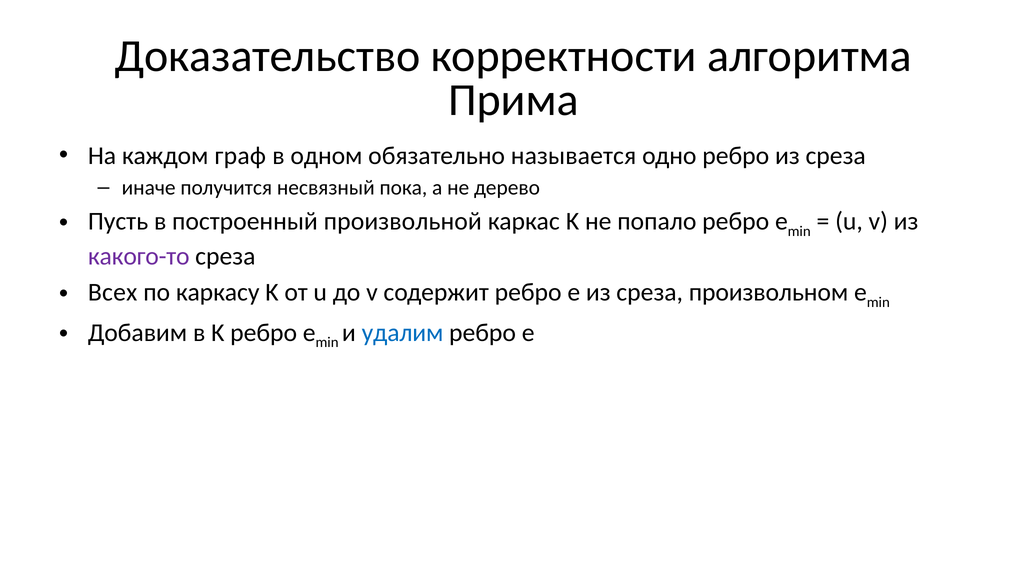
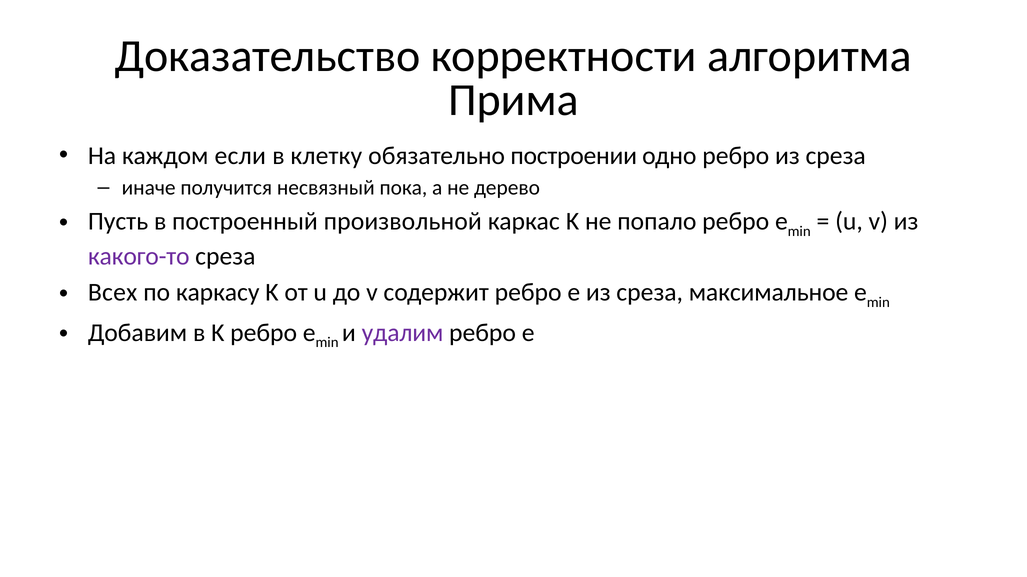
граф: граф -> если (240, 156)
одном: одном -> клетку (326, 156)
называется: называется -> построении (574, 156)
произвольном: произвольном -> максимальное (769, 293)
удалим colour: blue -> purple (403, 333)
